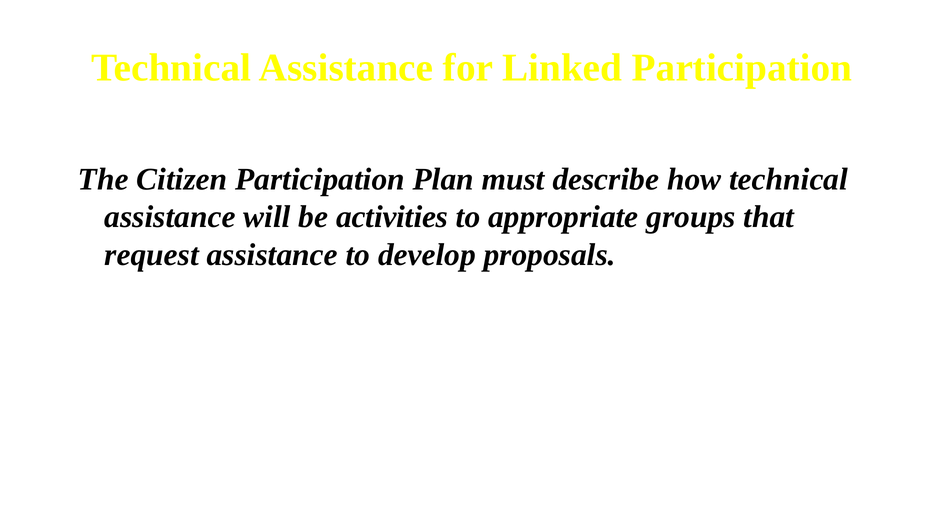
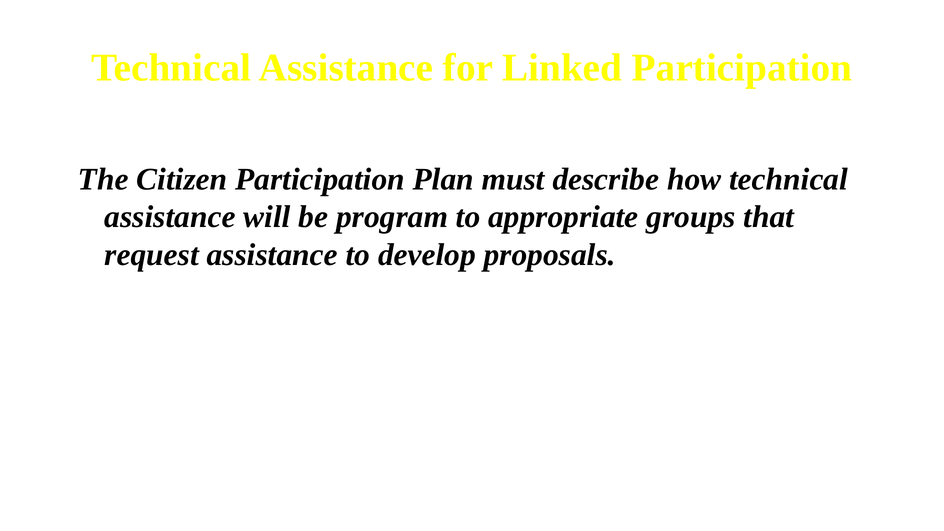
activities: activities -> program (392, 217)
